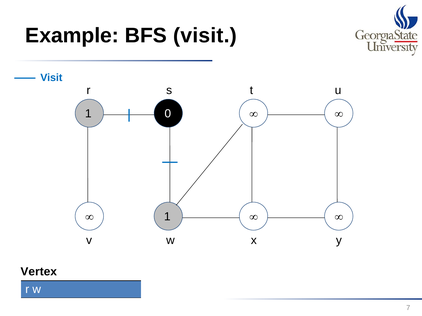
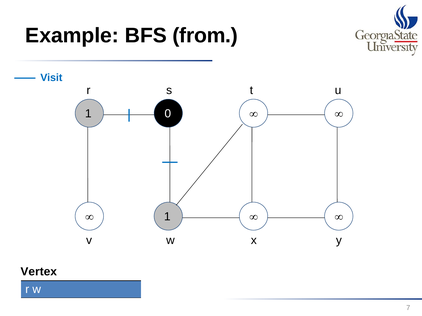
BFS visit: visit -> from (205, 36)
